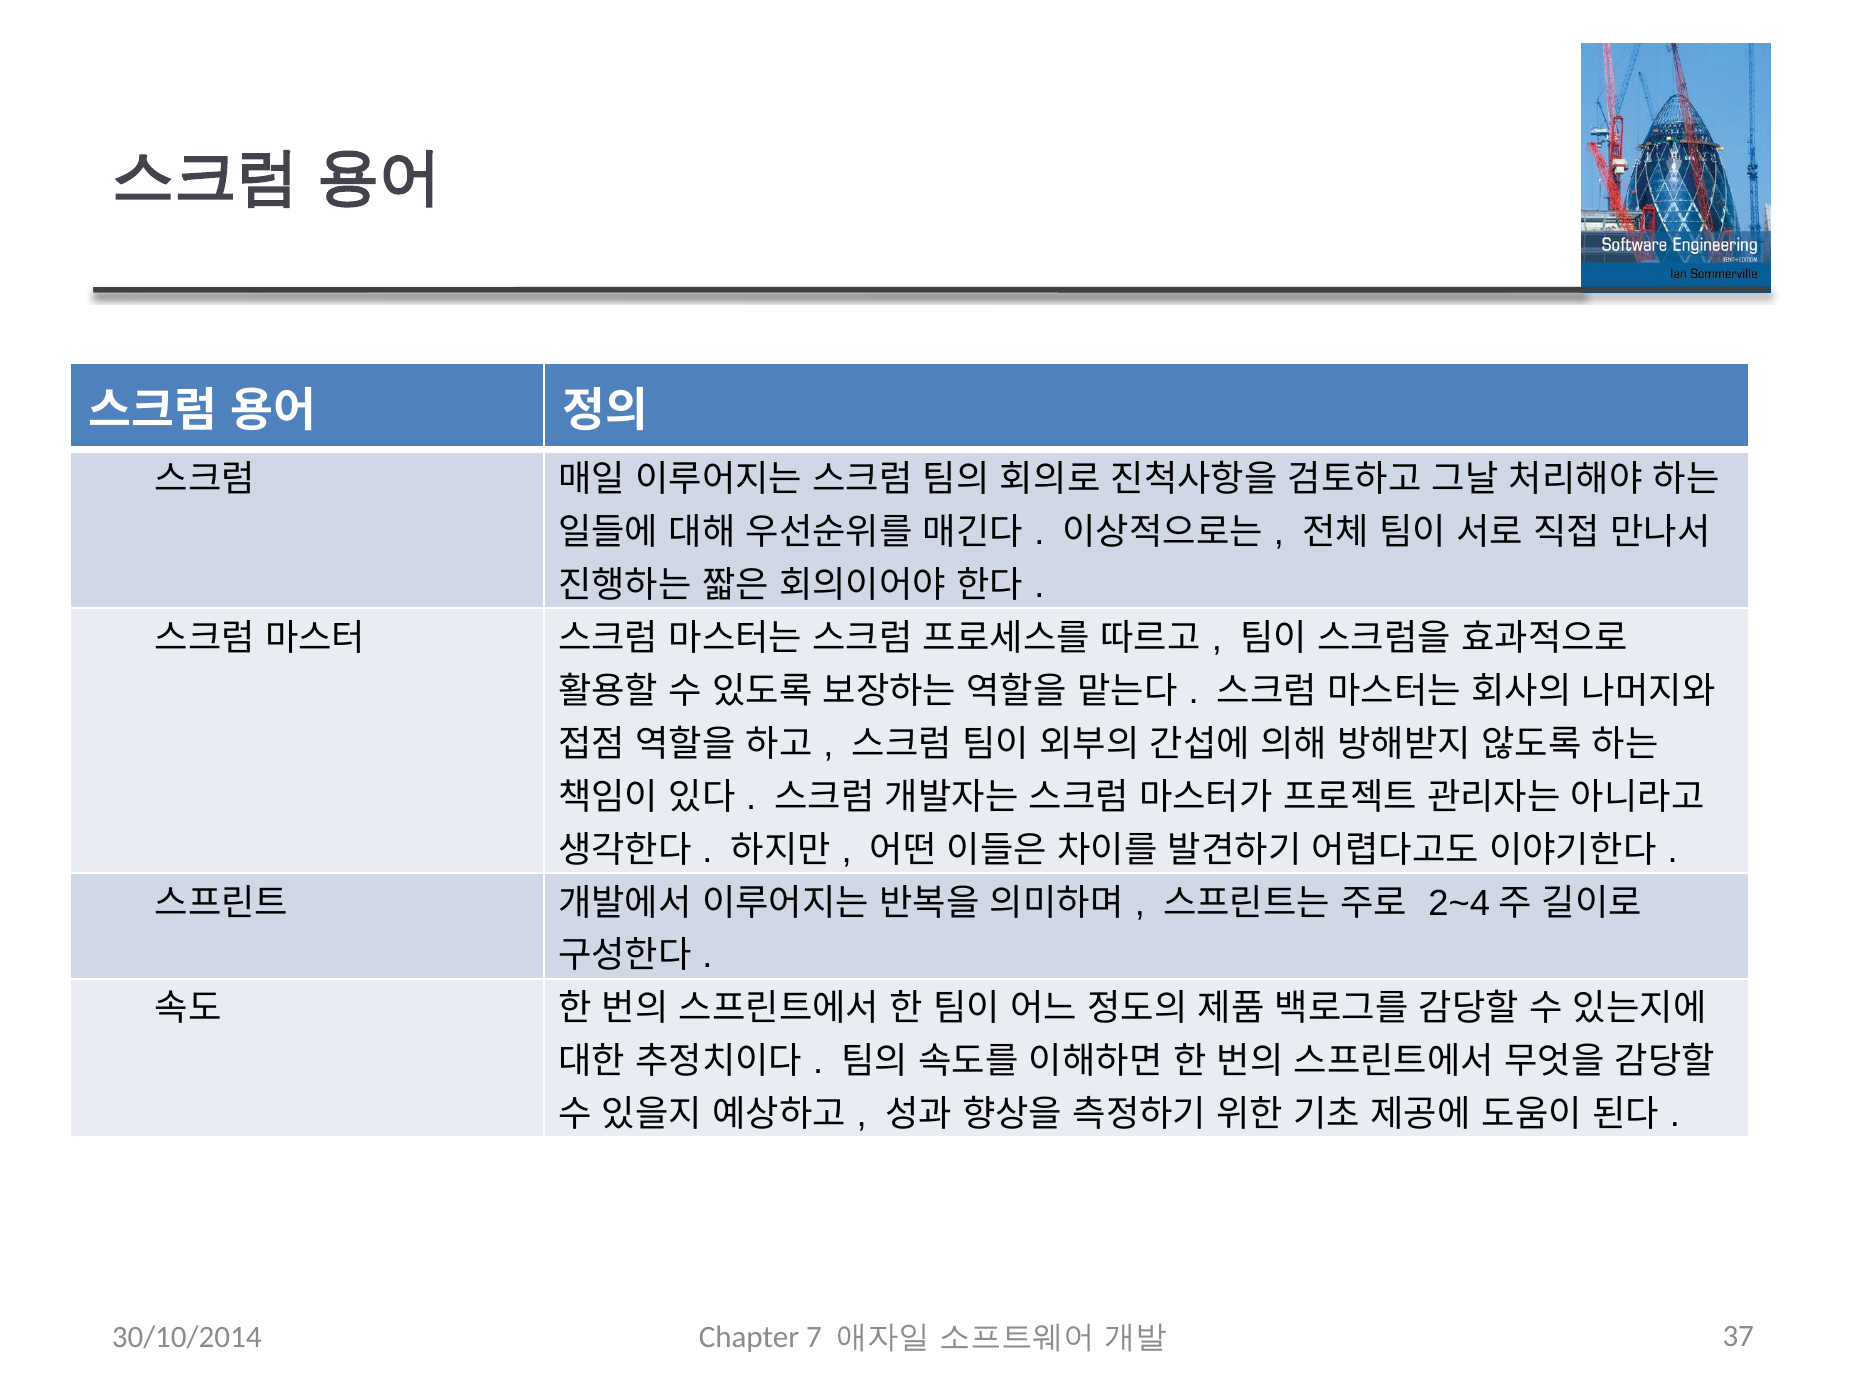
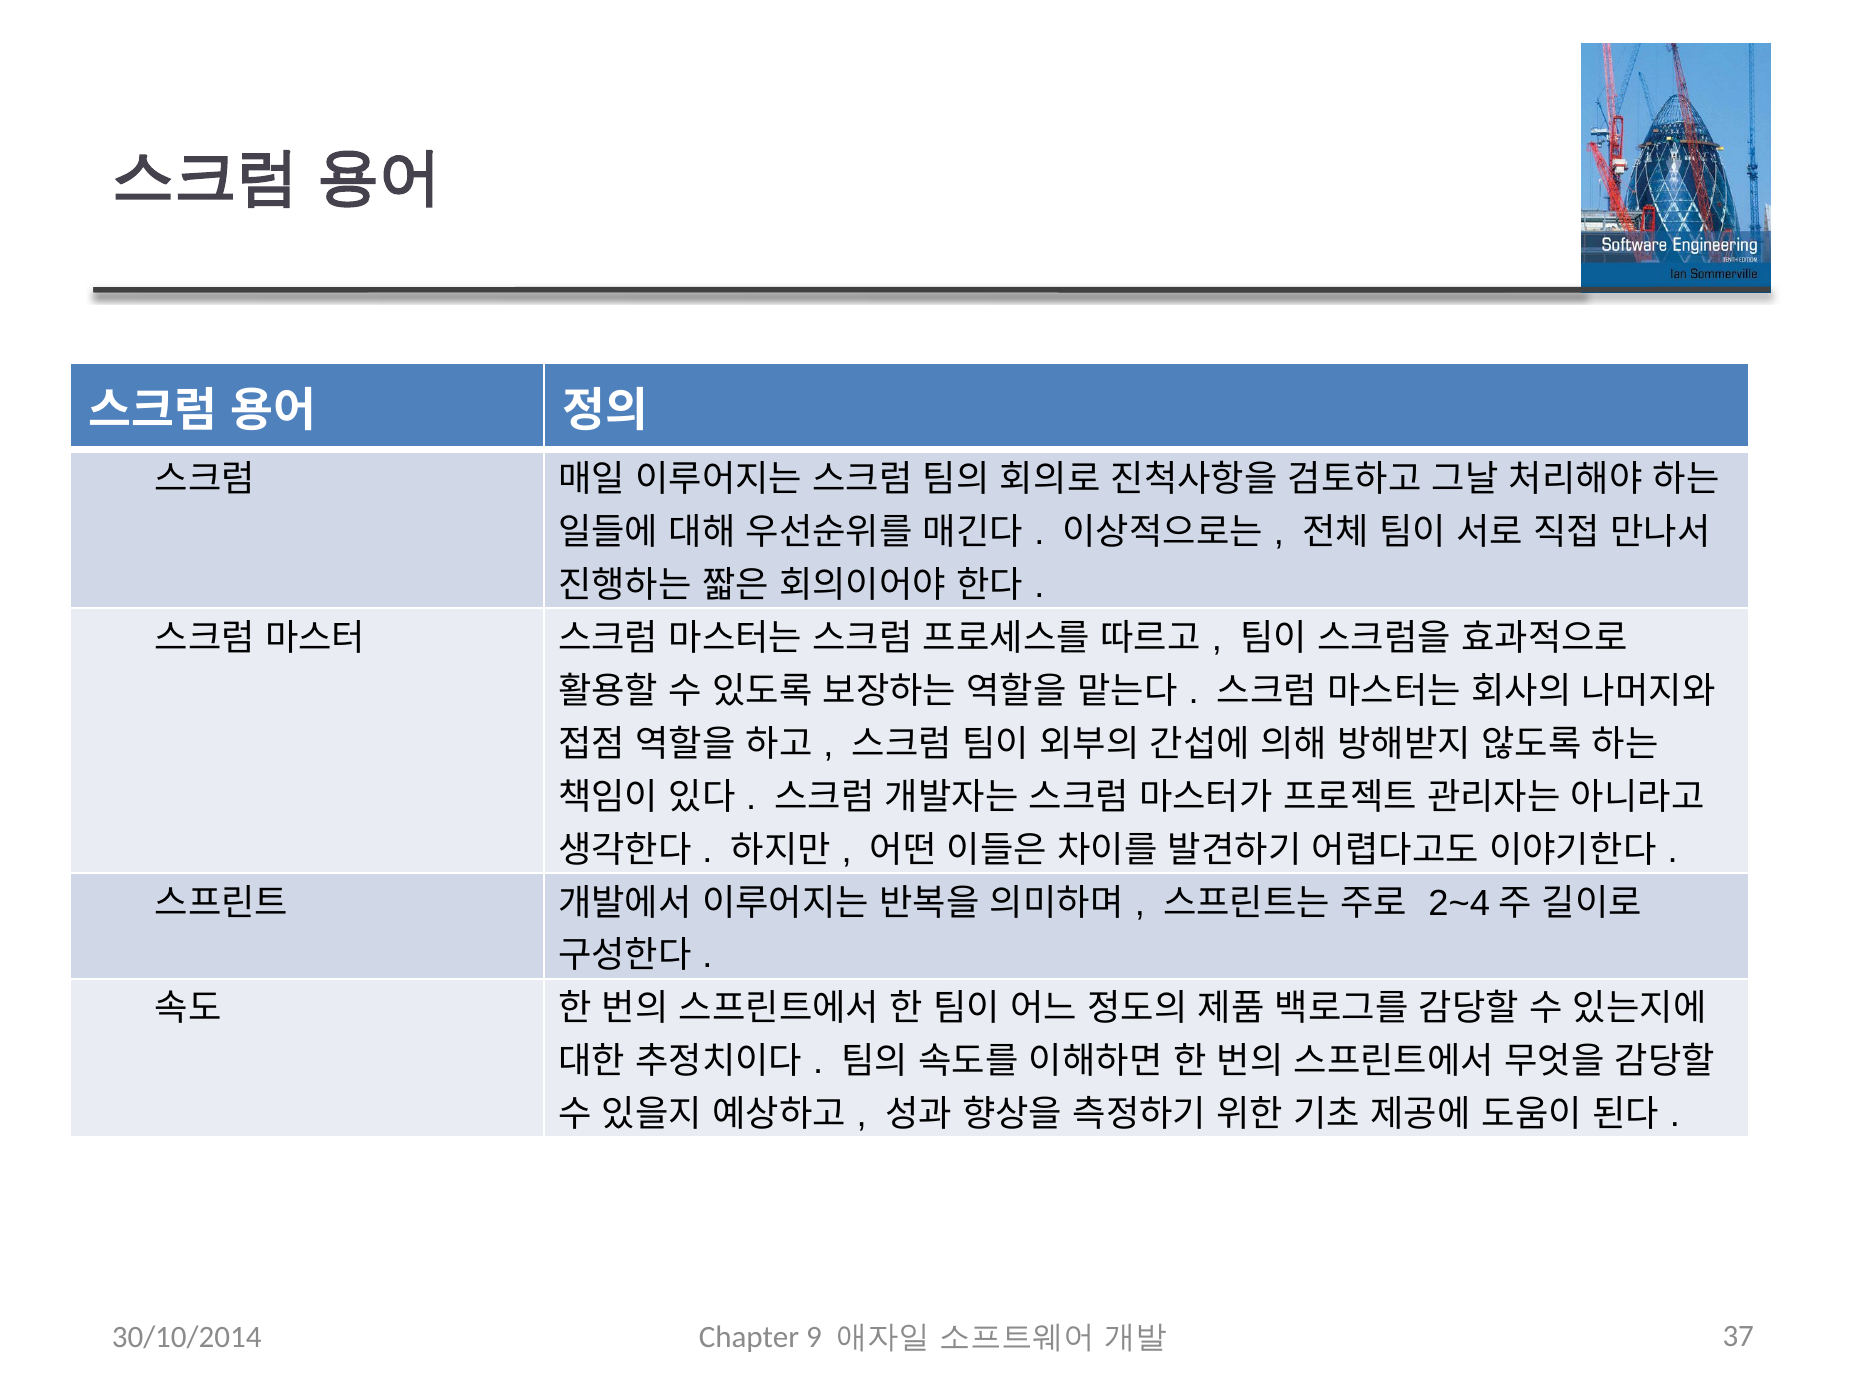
7: 7 -> 9 (814, 1336)
